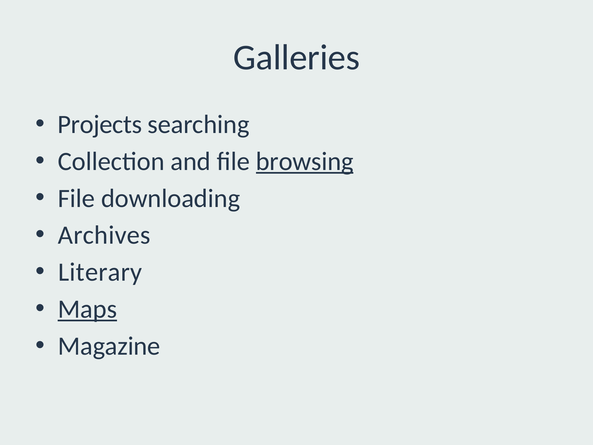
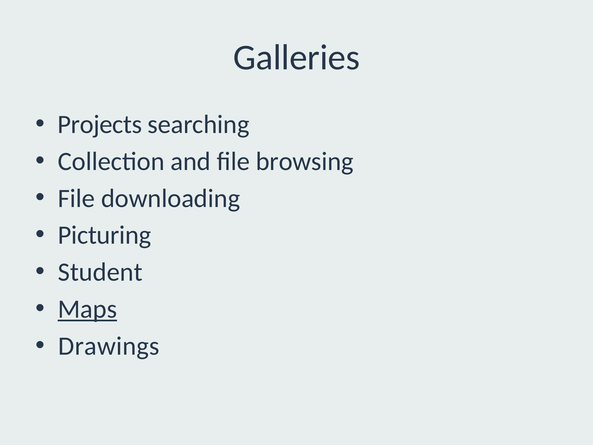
browsing underline: present -> none (305, 161)
Archives: Archives -> Picturing (104, 235)
Literary: Literary -> Student (100, 272)
Magazine: Magazine -> Drawings (109, 346)
